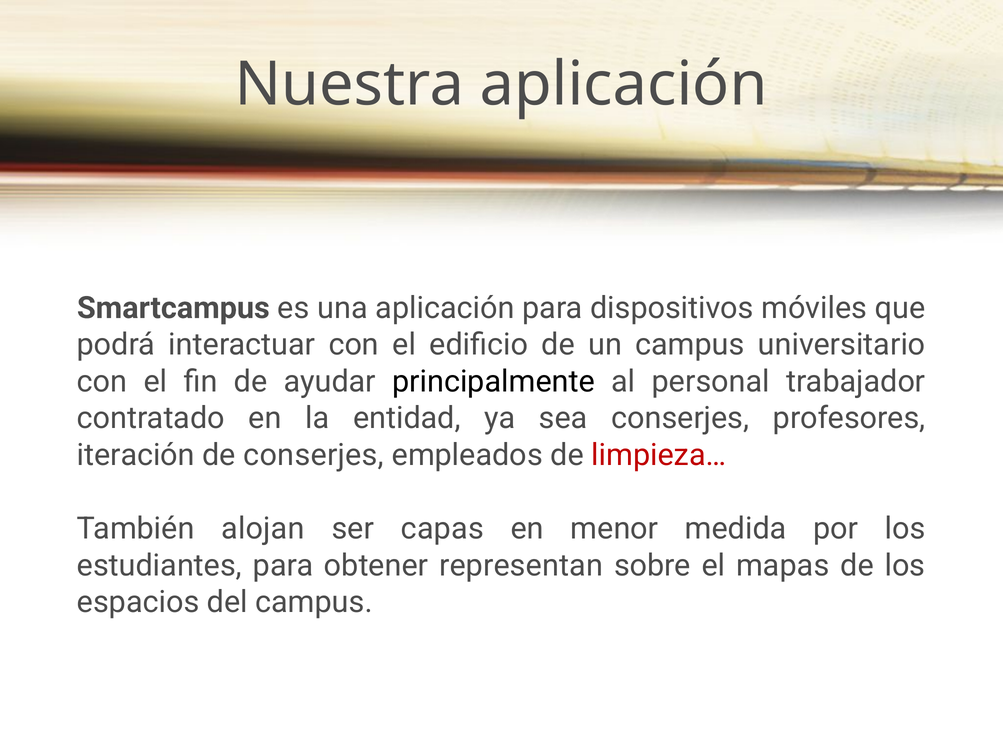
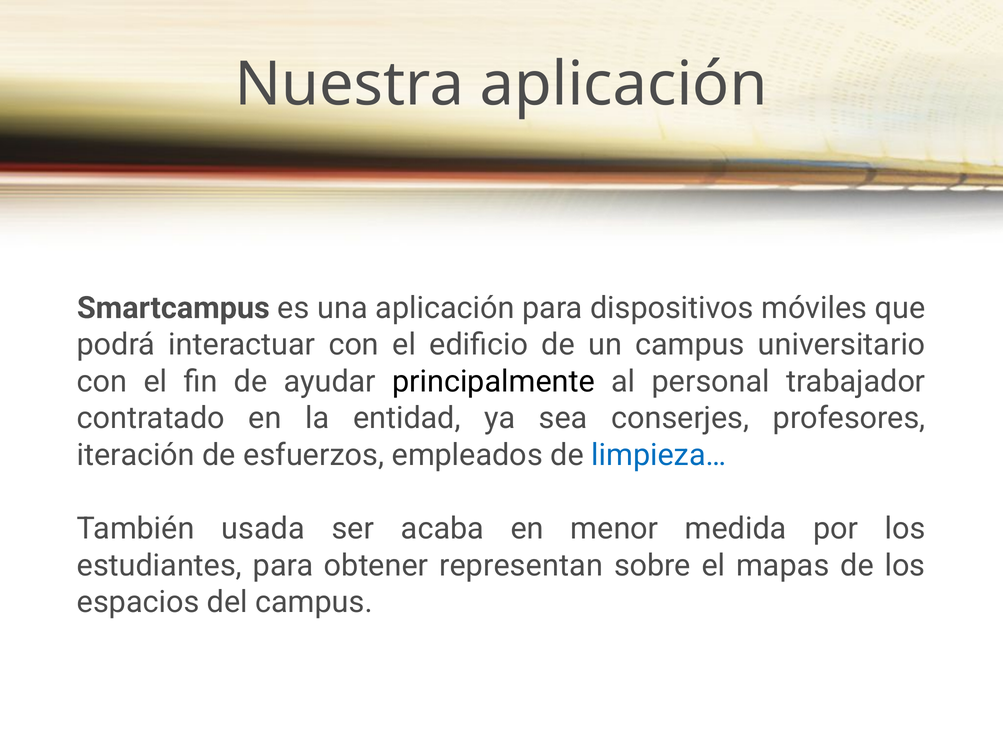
de conserjes: conserjes -> esfuerzos (314, 455)
limpieza… colour: red -> blue (659, 455)
alojan: alojan -> usada (263, 528)
capas: capas -> acaba (442, 528)
